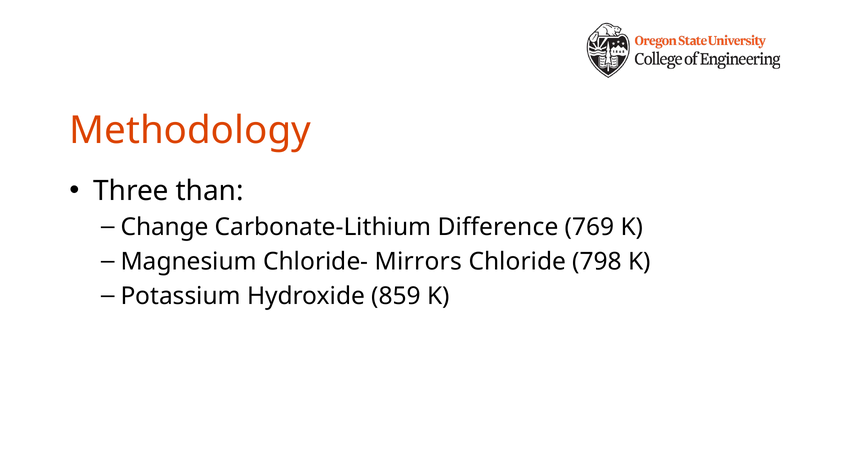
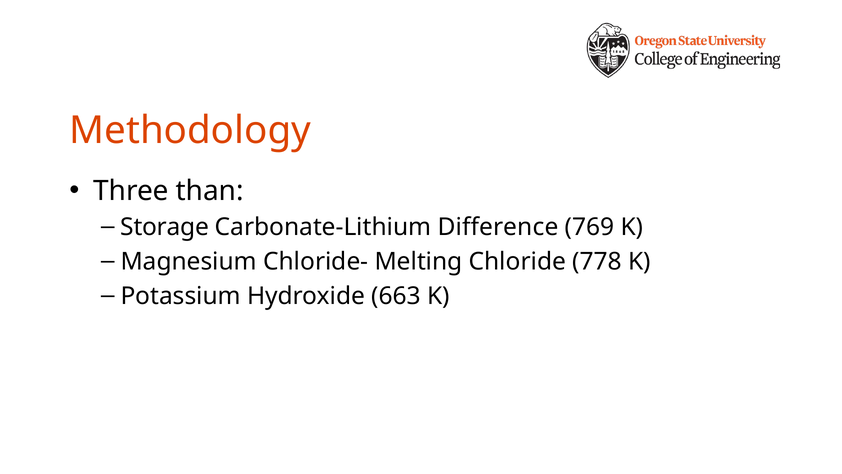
Change: Change -> Storage (165, 227)
Mirrors: Mirrors -> Melting (419, 261)
798: 798 -> 778 (597, 261)
859: 859 -> 663 (396, 296)
